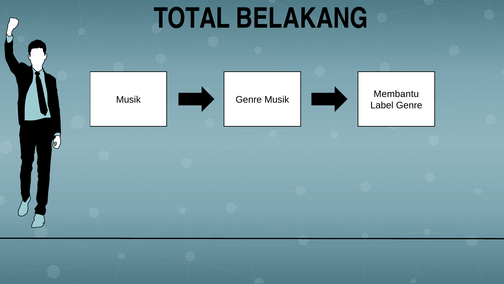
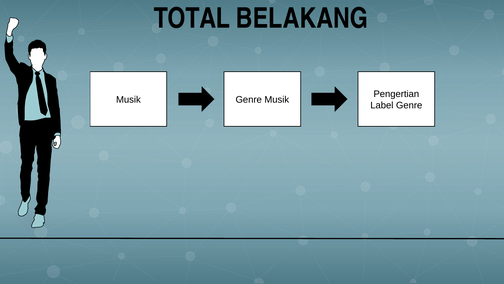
Membantu: Membantu -> Pengertian (396, 94)
